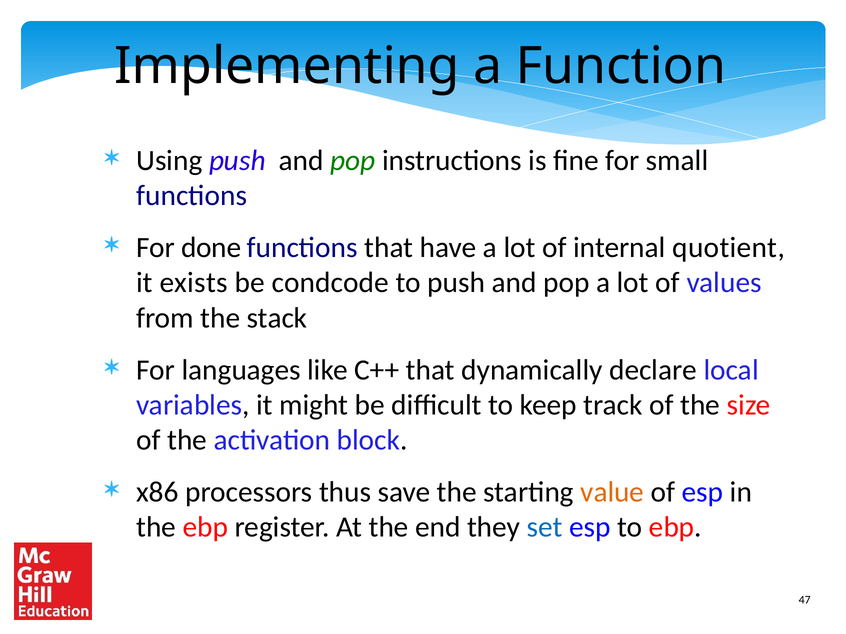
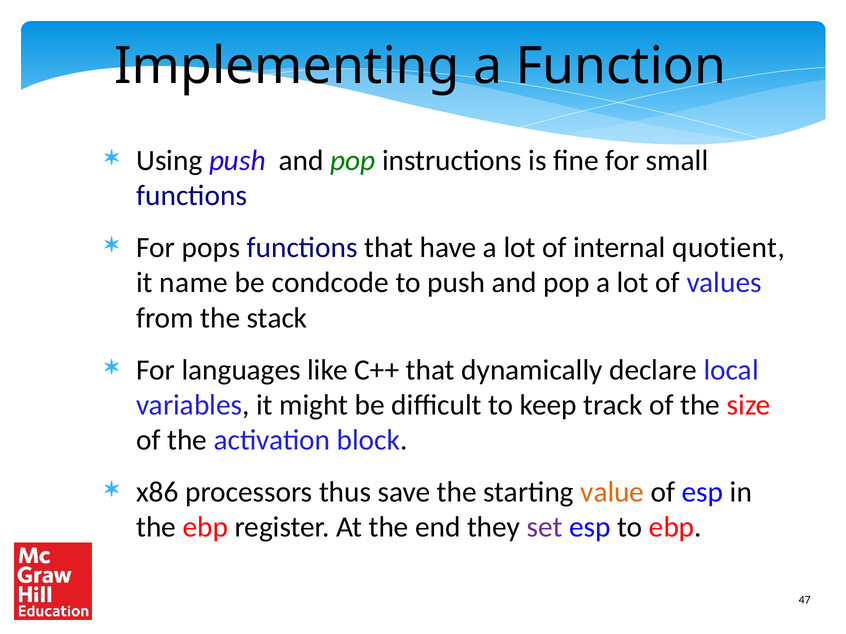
done: done -> pops (211, 248)
exists: exists -> name (194, 283)
set colour: blue -> purple (545, 528)
